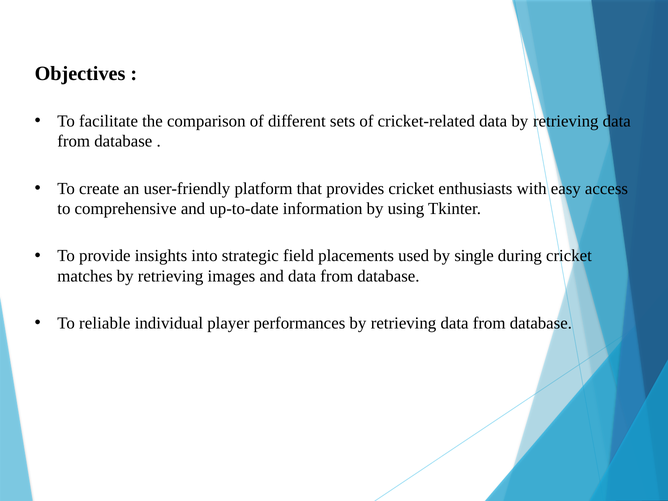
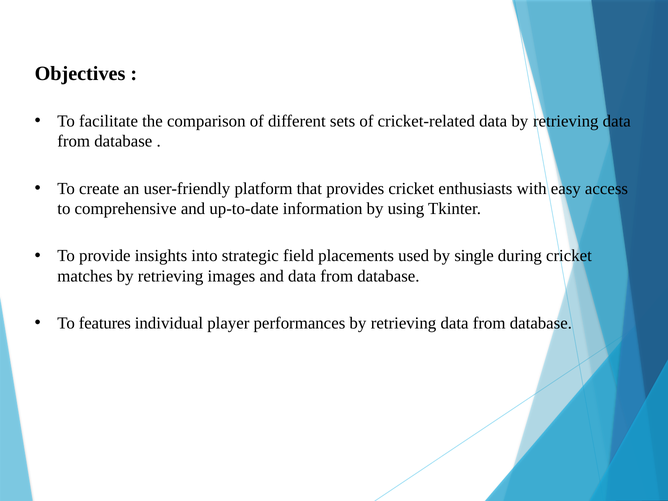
reliable: reliable -> features (105, 323)
